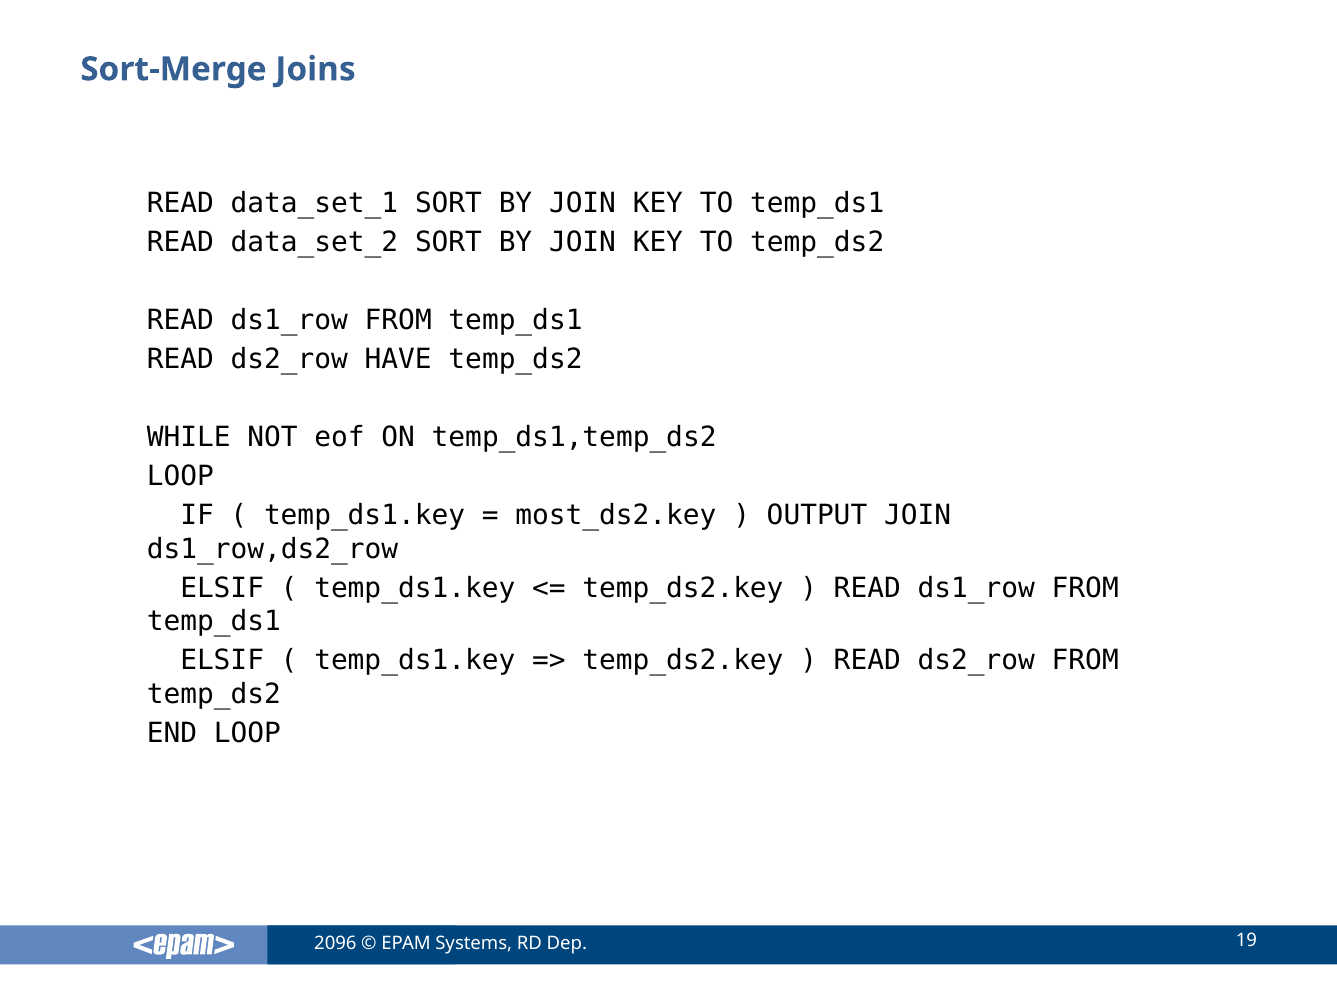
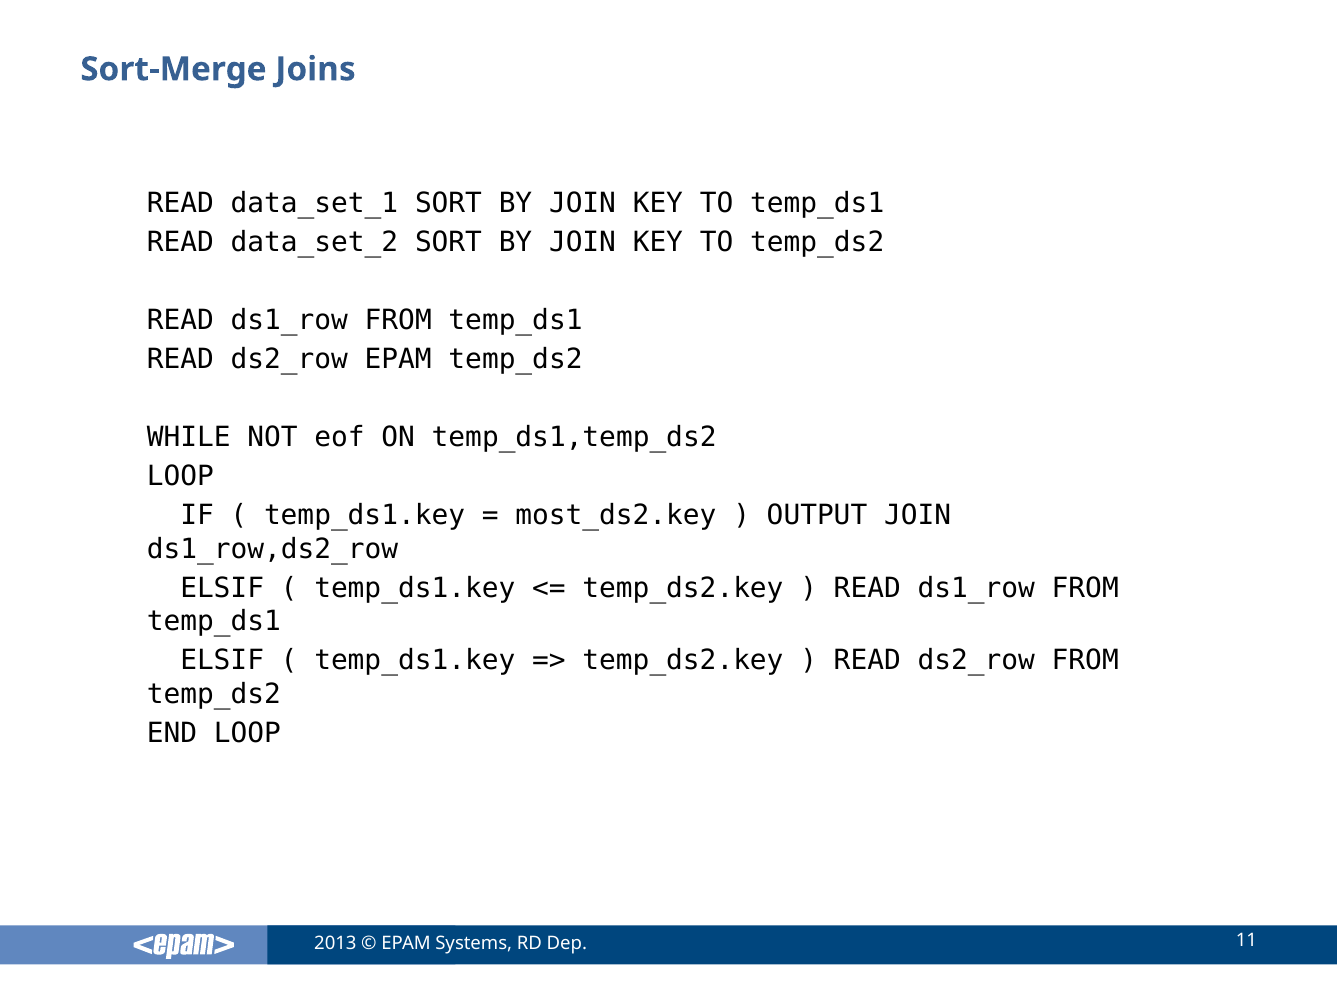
ds2_row HAVE: HAVE -> EPAM (398, 360)
2096: 2096 -> 2013 (335, 943)
19: 19 -> 11 (1246, 940)
